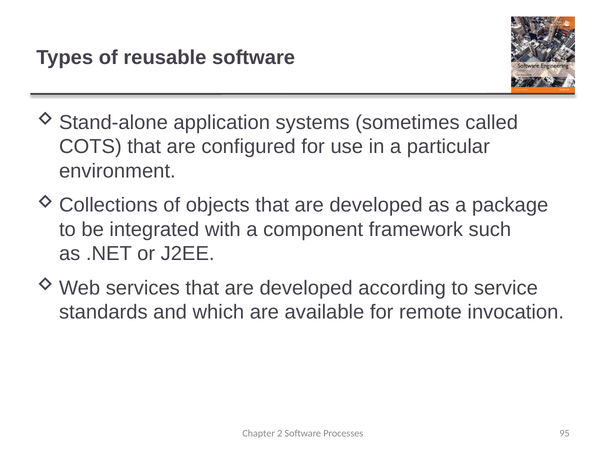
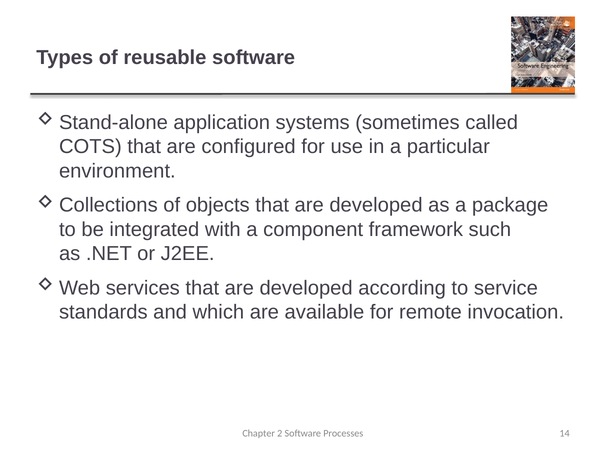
95: 95 -> 14 (565, 434)
